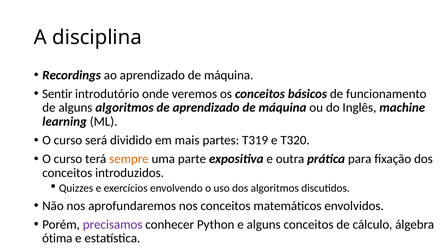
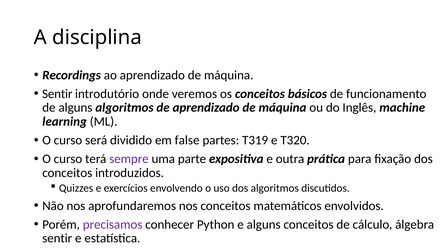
mais: mais -> false (187, 140)
sempre colour: orange -> purple (129, 159)
ótima: ótima -> sentir (57, 239)
